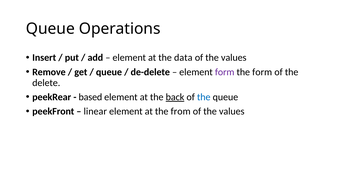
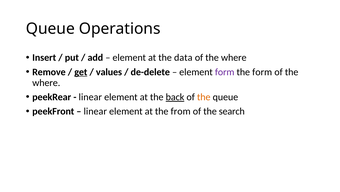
values: values -> where (234, 57)
get underline: none -> present (81, 72)
queue: queue -> values (109, 72)
delete: delete -> where (46, 82)
based: based -> linear (90, 97)
the colour: blue -> orange (204, 97)
values: values -> search (232, 111)
